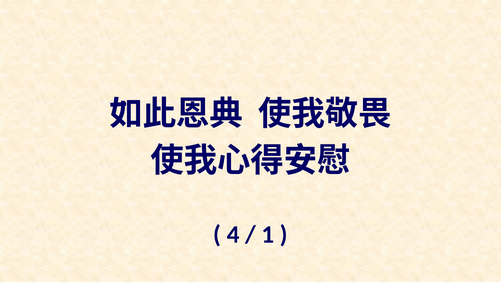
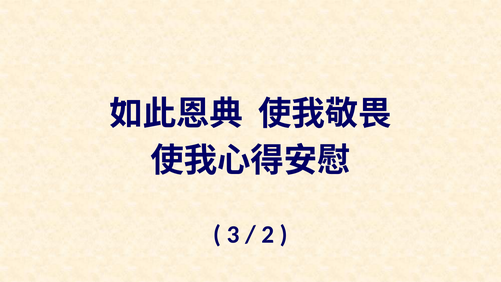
4: 4 -> 3 (233, 234)
1: 1 -> 2 (268, 234)
